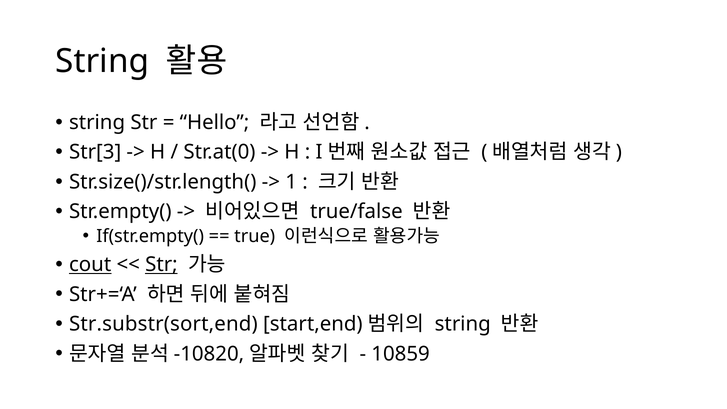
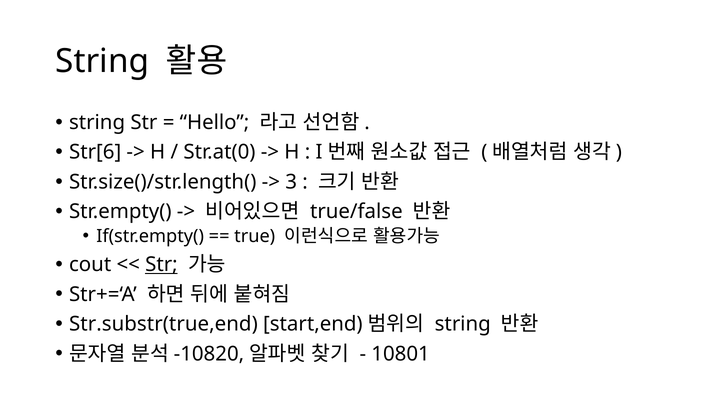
Str[3: Str[3 -> Str[6 (95, 152)
1: 1 -> 3 (291, 182)
cout underline: present -> none (90, 265)
Str.substr(sort,end: Str.substr(sort,end -> Str.substr(true,end (163, 324)
10859: 10859 -> 10801 (401, 354)
